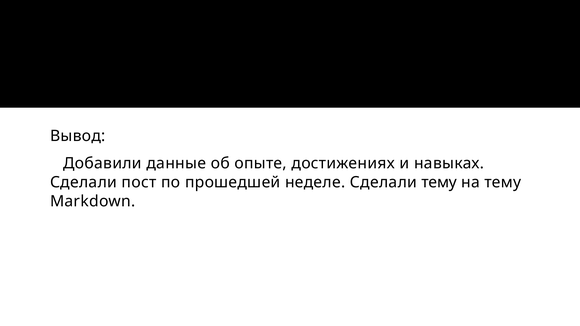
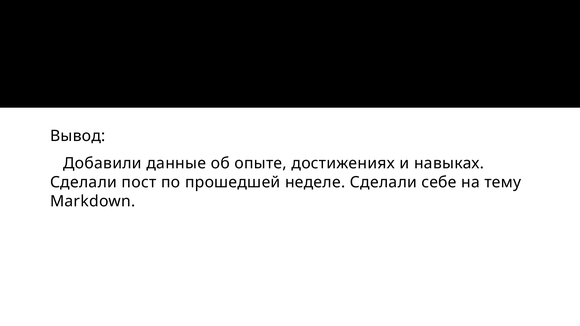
Сделали тему: тему -> себе (439, 182)
